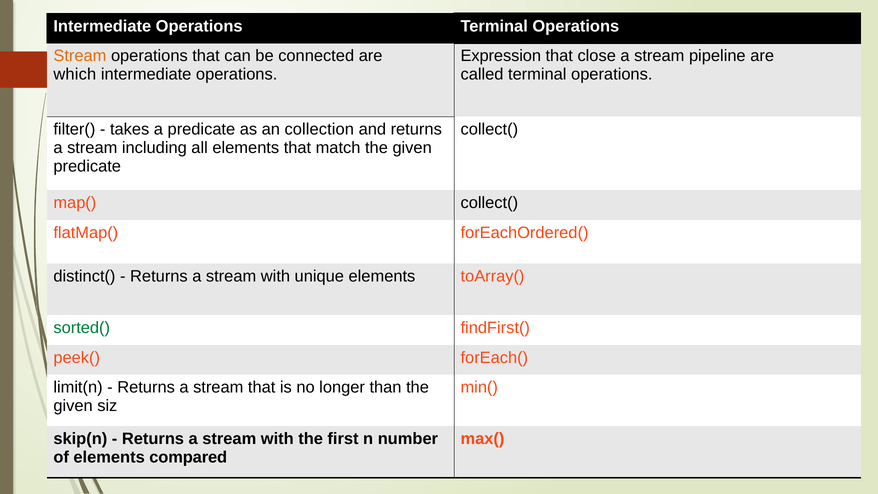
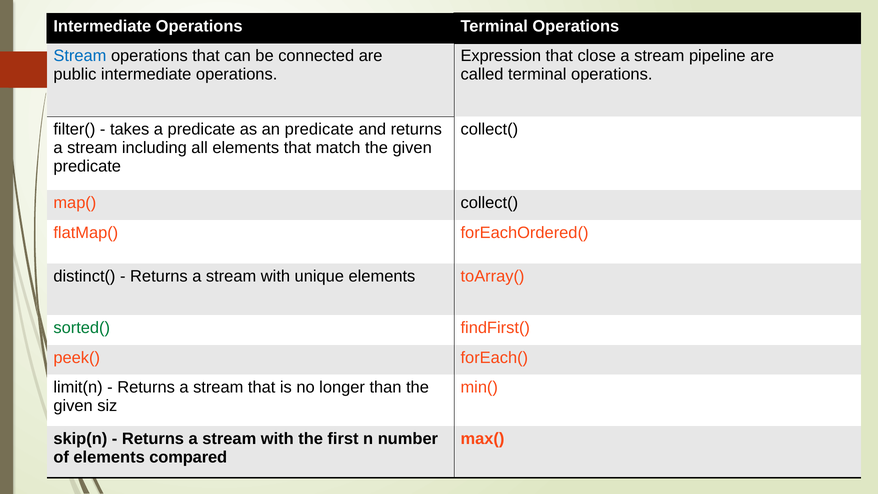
Stream colour: orange -> blue (80, 56)
which: which -> public (75, 74)
an collection: collection -> predicate (319, 129)
